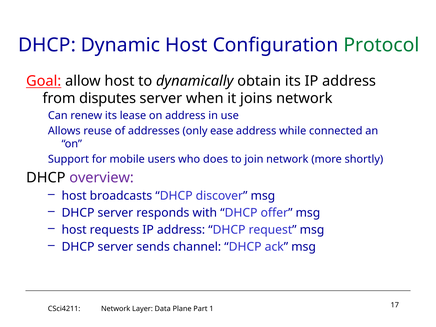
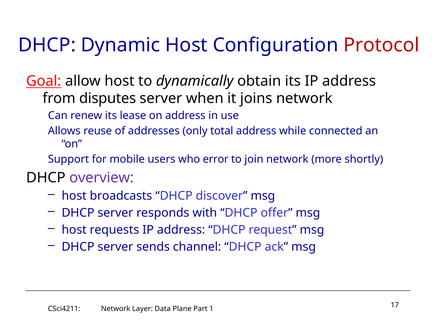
Protocol colour: green -> red (381, 45)
ease: ease -> total (222, 131)
does: does -> error (216, 159)
